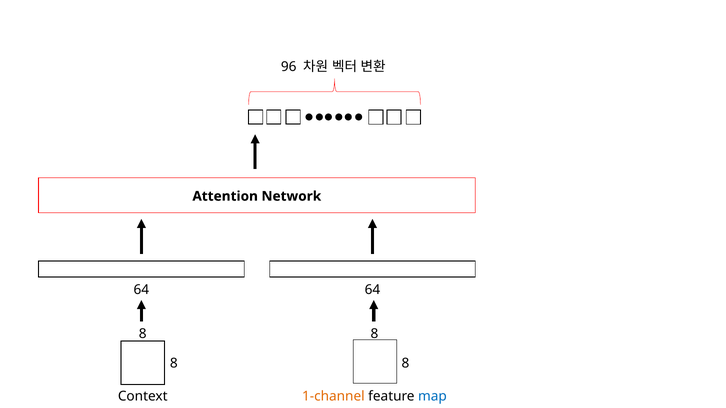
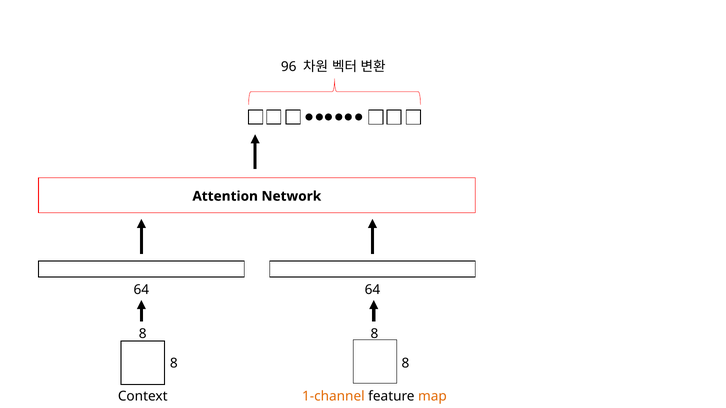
map colour: blue -> orange (432, 397)
